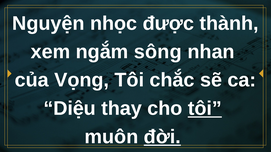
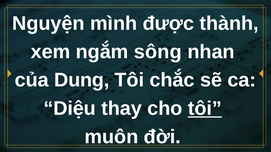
nhọc: nhọc -> mình (114, 23)
Vọng: Vọng -> Dung (82, 80)
đời underline: present -> none (162, 137)
